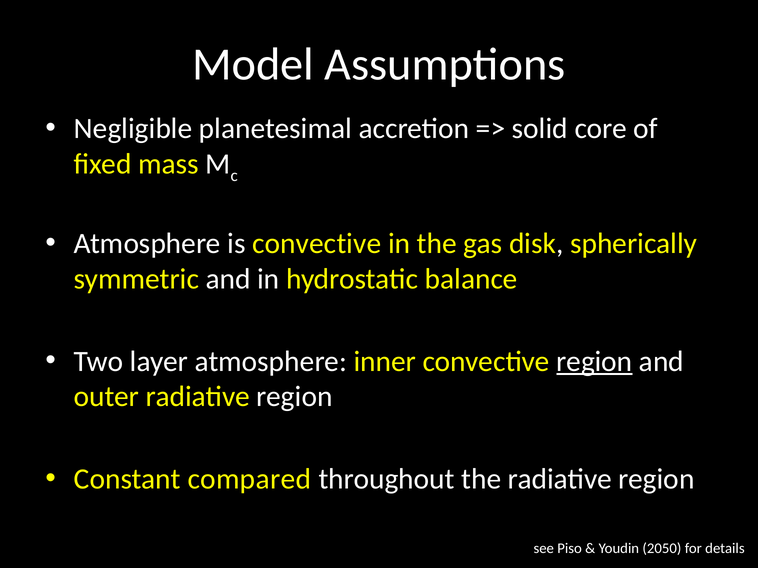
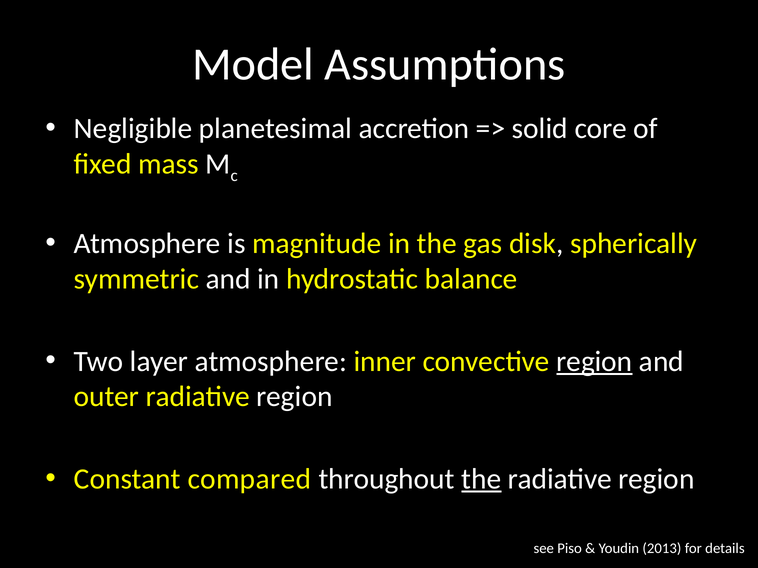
is convective: convective -> magnitude (317, 244)
the underline: none -> present (481, 479)
2050: 2050 -> 2013 (662, 549)
